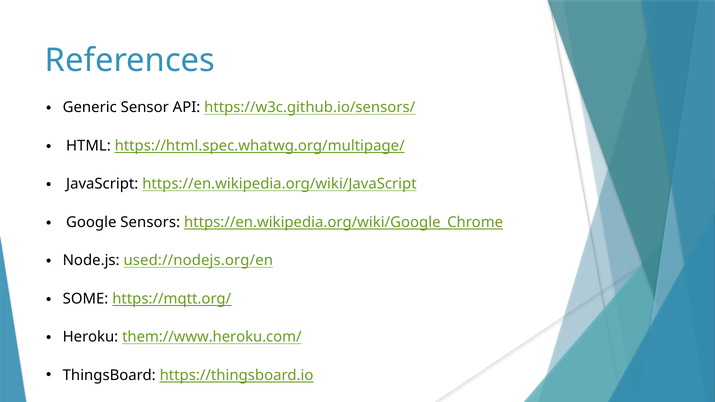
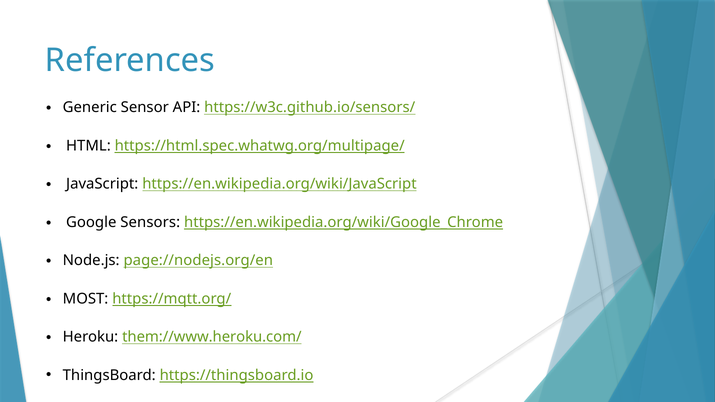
used://nodejs.org/en: used://nodejs.org/en -> page://nodejs.org/en (198, 261)
SOME: SOME -> MOST (86, 299)
